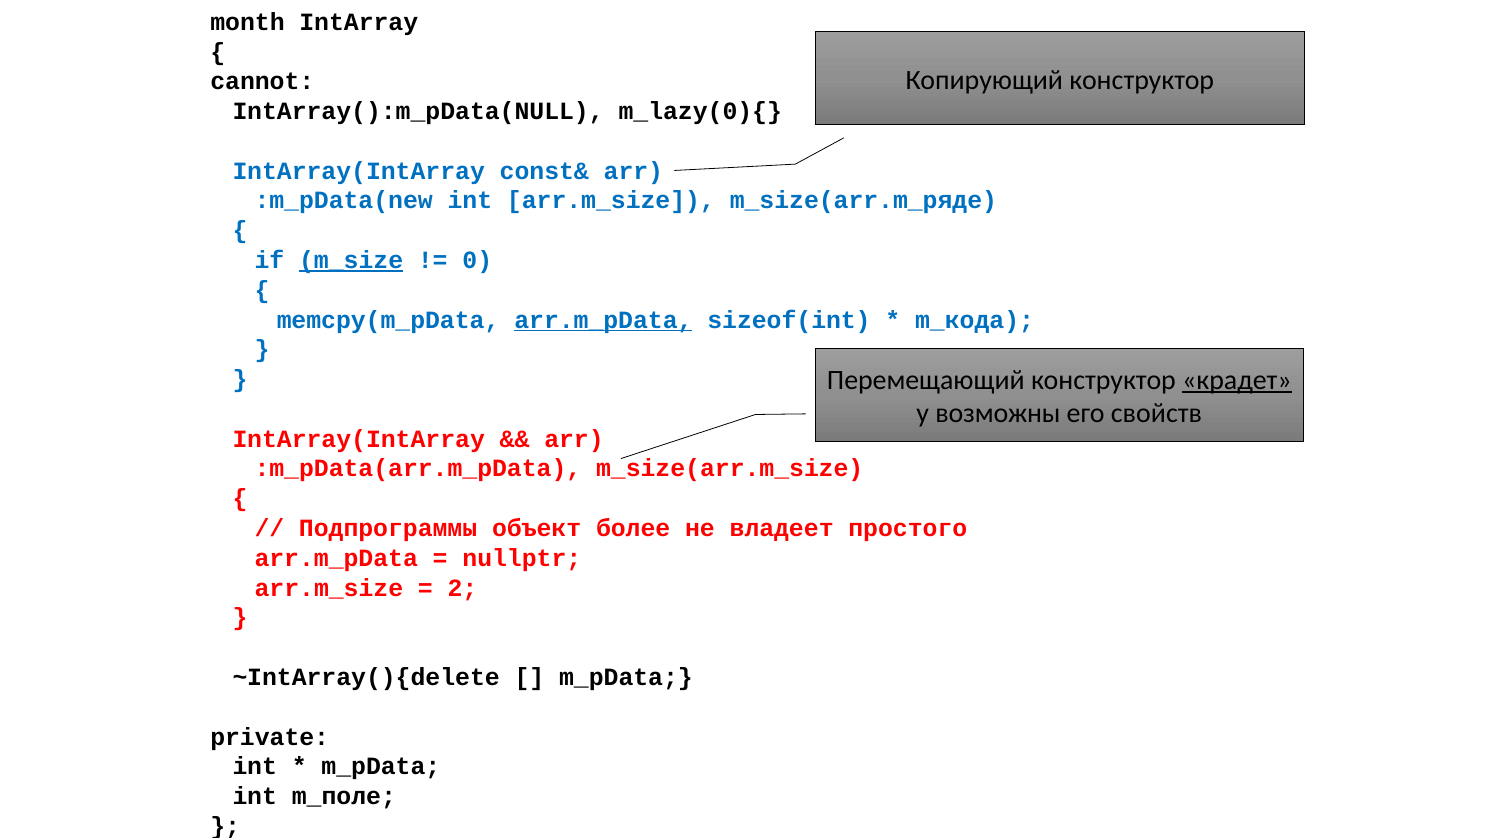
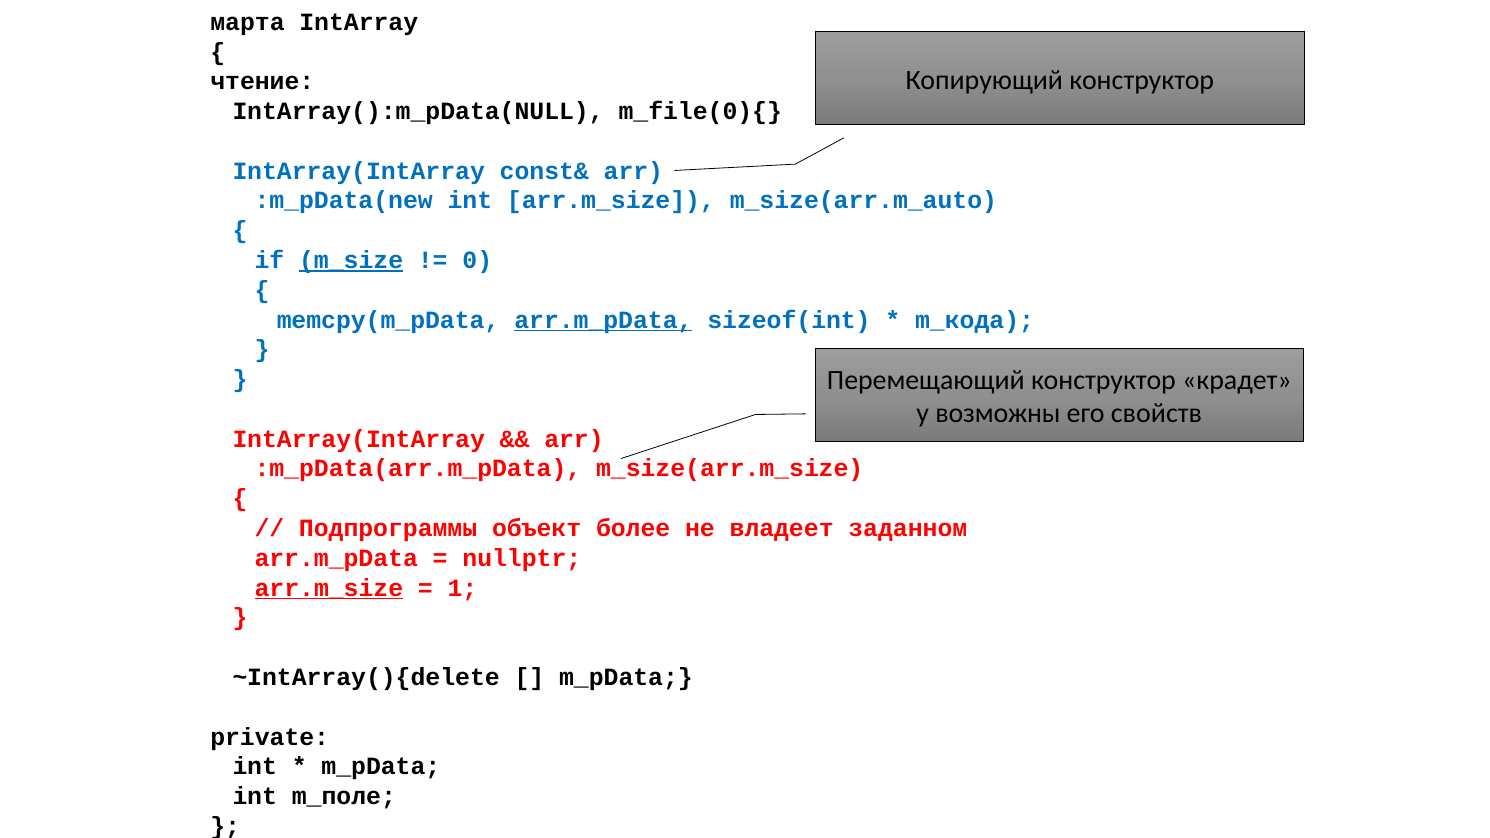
month: month -> марта (248, 22)
cannot: cannot -> чтение (262, 82)
m_lazy(0){: m_lazy(0){ -> m_file(0){ (700, 111)
m_size(arr.m_ряде: m_size(arr.m_ряде -> m_size(arr.m_auto (863, 201)
крадет underline: present -> none (1237, 380)
простого: простого -> заданном (908, 528)
arr.m_size underline: none -> present (329, 588)
2: 2 -> 1 (462, 588)
